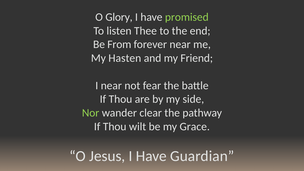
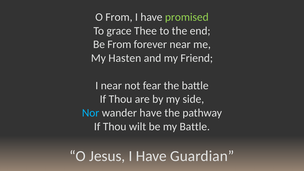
O Glory: Glory -> From (119, 17)
listen: listen -> grace (119, 31)
Nor colour: light green -> light blue (91, 113)
wander clear: clear -> have (151, 113)
my Grace: Grace -> Battle (195, 127)
